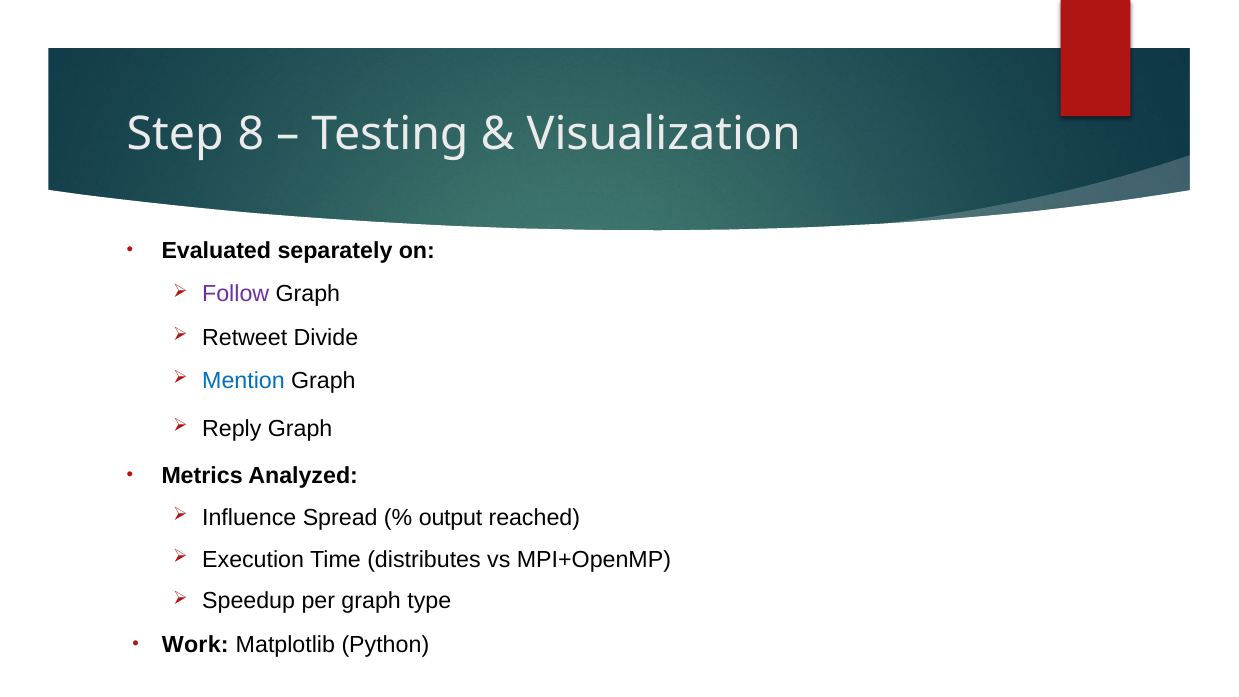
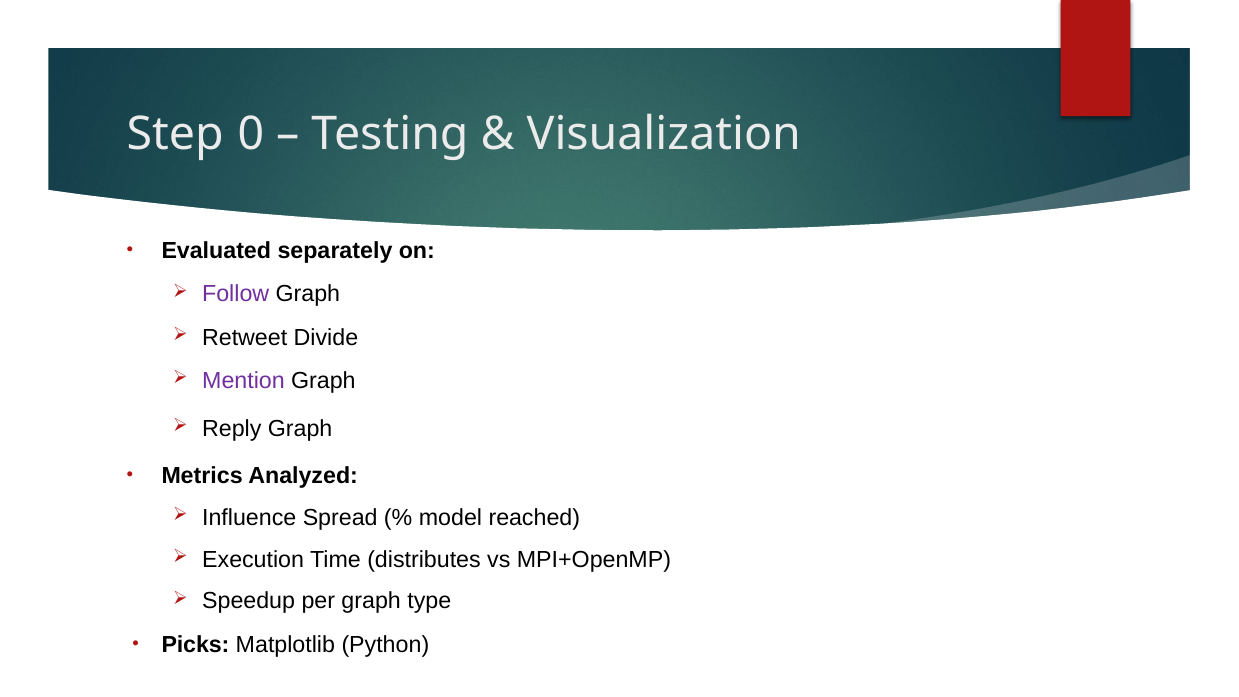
8: 8 -> 0 (251, 134)
Mention colour: blue -> purple (243, 381)
output: output -> model (450, 518)
Work: Work -> Picks (195, 645)
